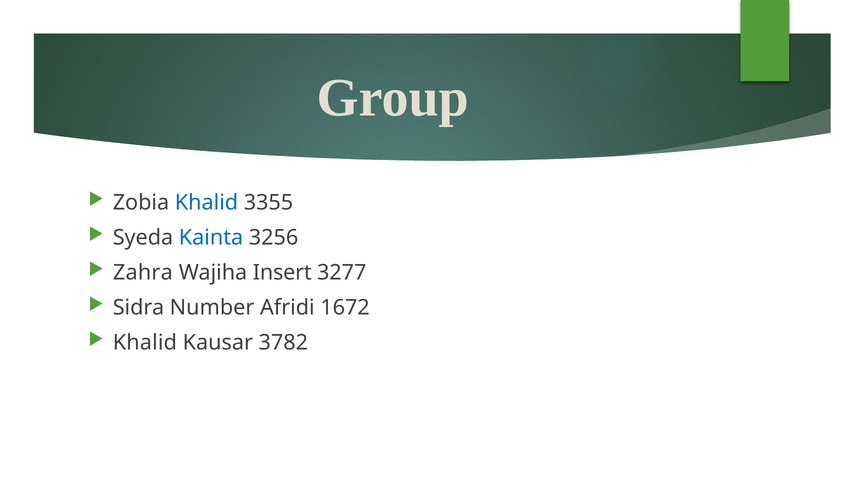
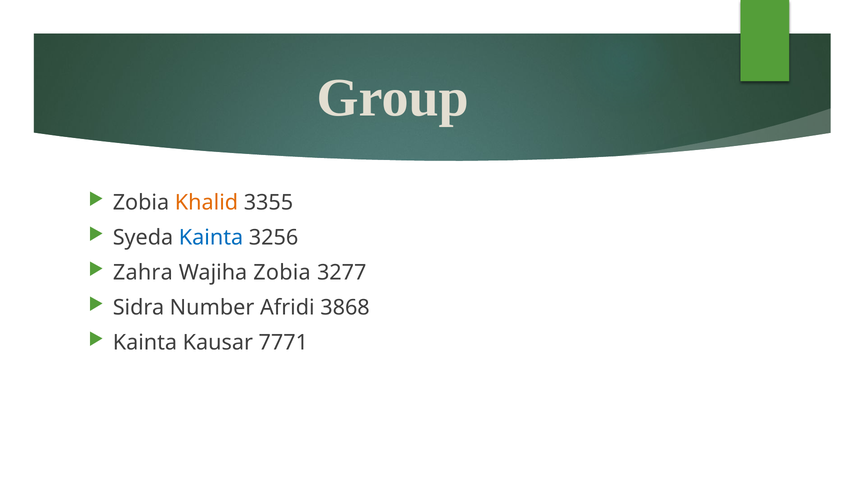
Khalid colour: blue -> orange (206, 202)
Wajiha Insert: Insert -> Zobia (282, 272)
1672: 1672 -> 3868 (345, 307)
Khalid: Khalid -> Kainta (145, 342)
3782: 3782 -> 7771 (283, 342)
